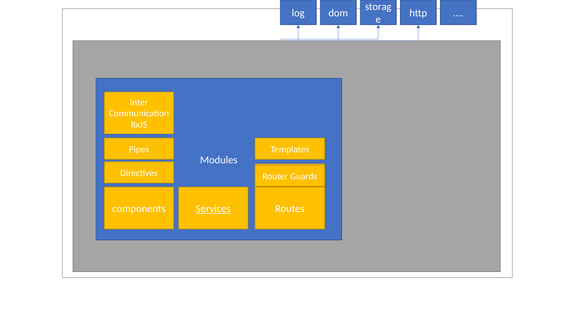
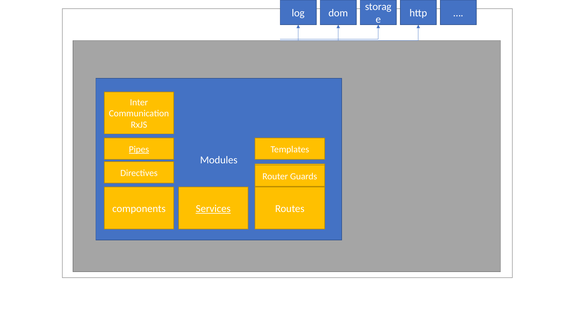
Pipes underline: none -> present (139, 149)
